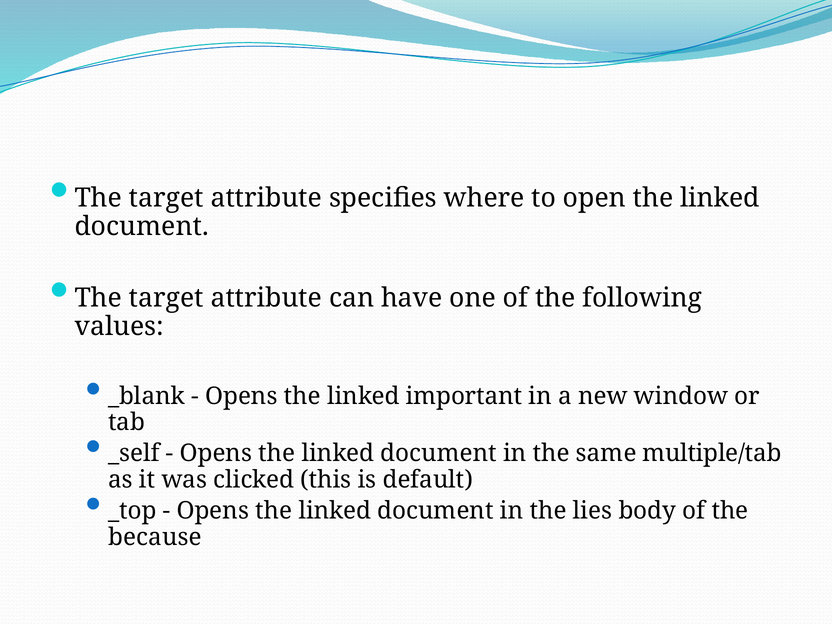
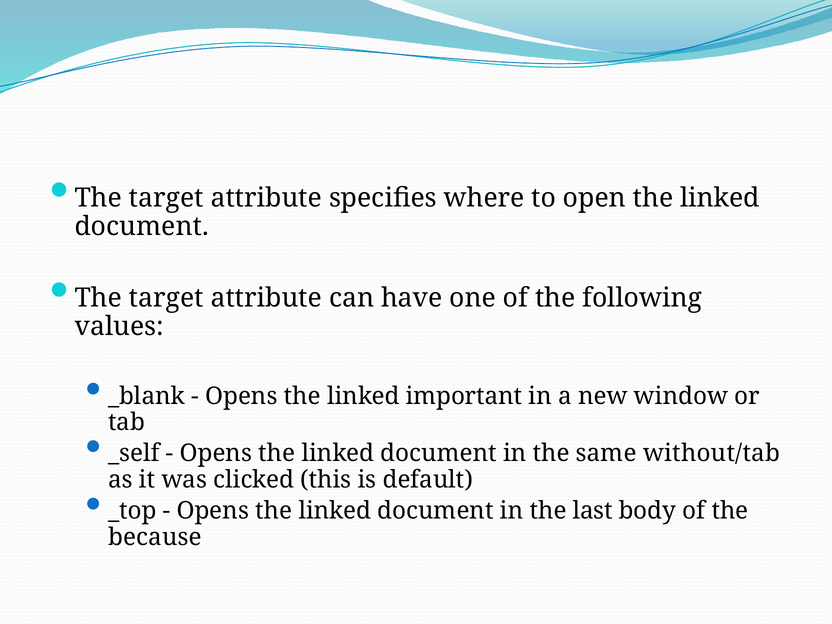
multiple/tab: multiple/tab -> without/tab (712, 453)
lies: lies -> last (593, 511)
